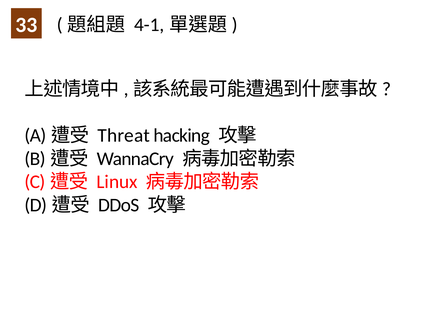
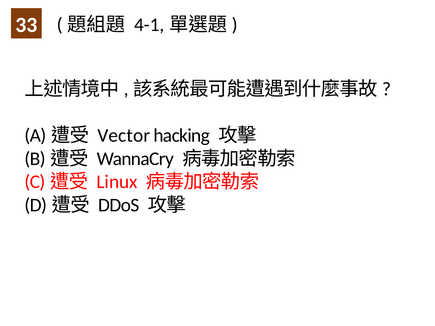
Threat: Threat -> Vector (124, 136)
